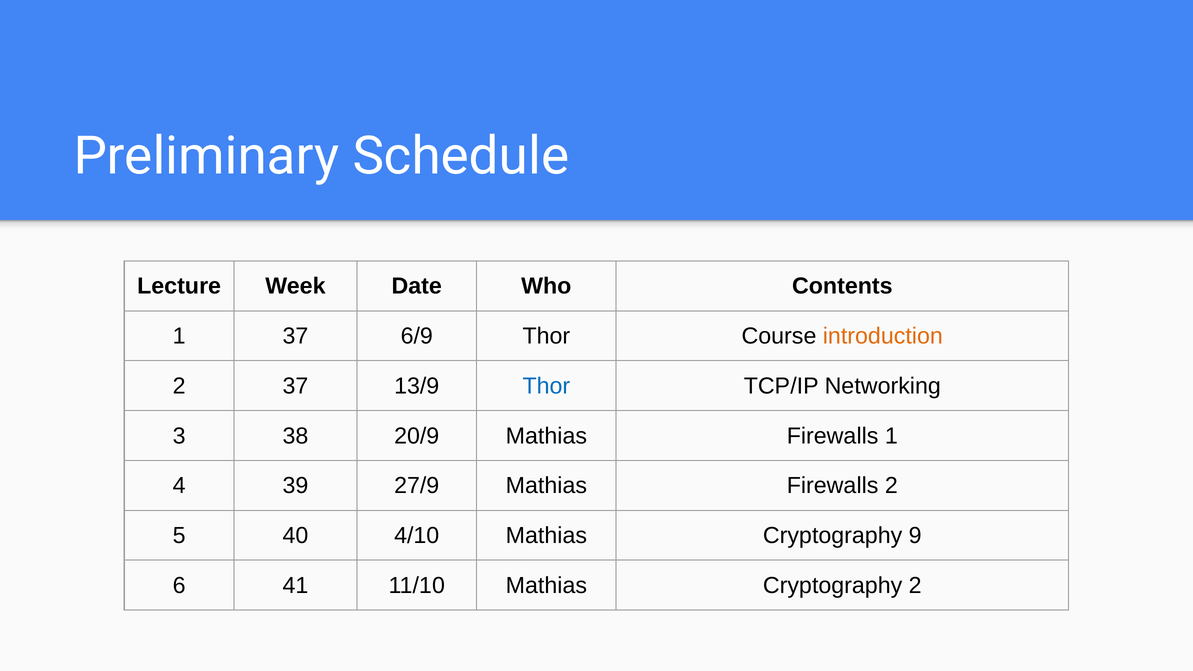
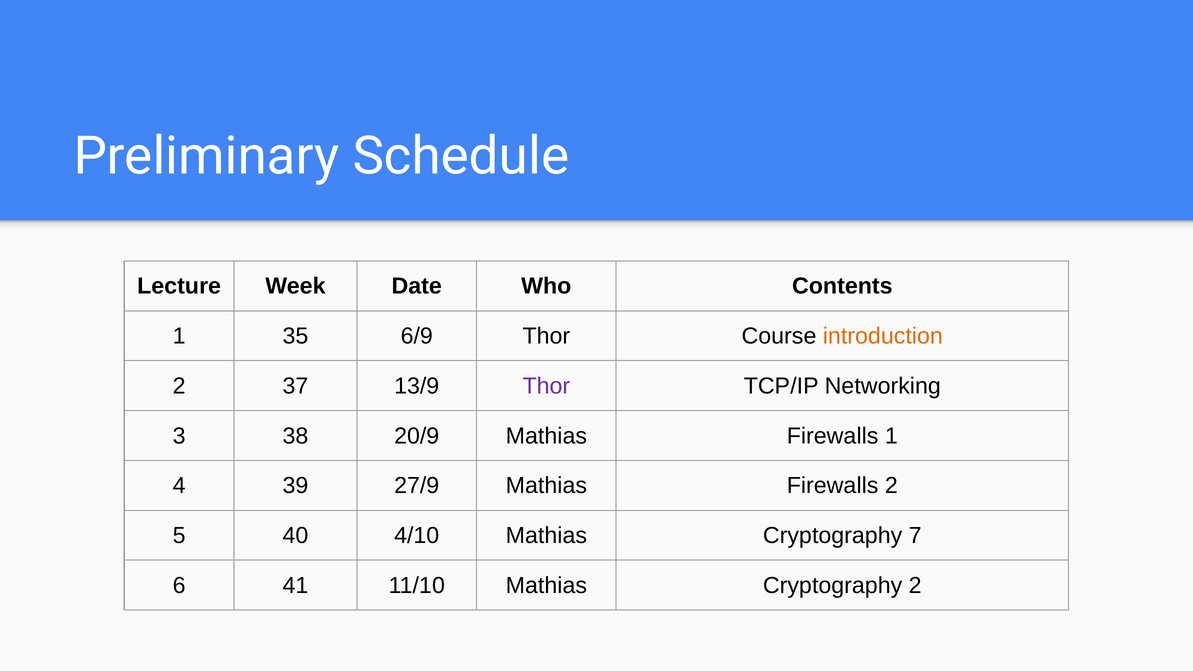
1 37: 37 -> 35 (295, 336)
Thor colour: blue -> purple (546, 386)
9: 9 -> 7 (915, 536)
